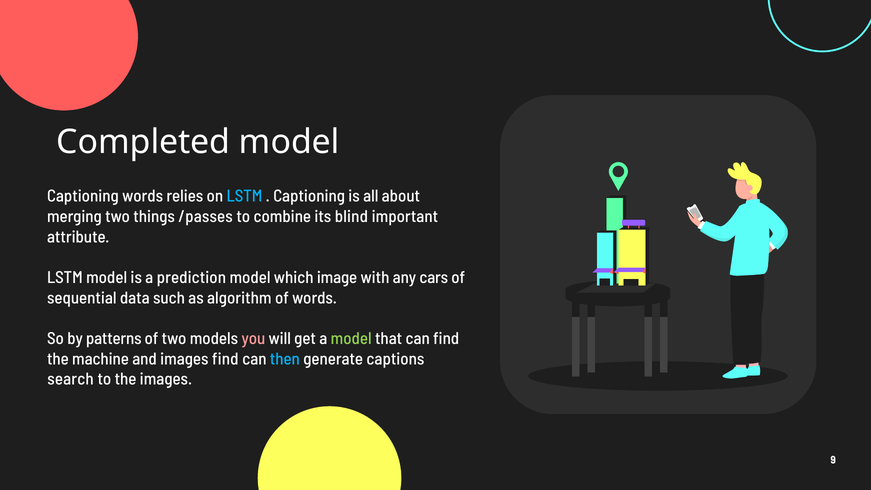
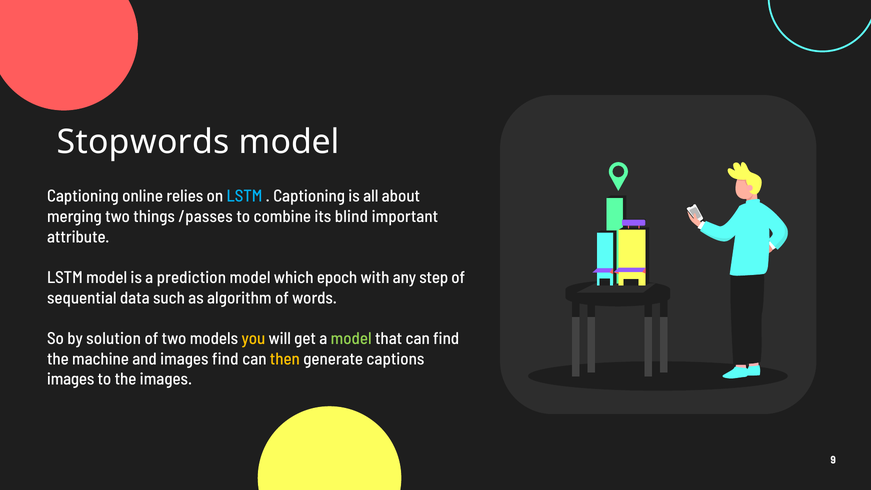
Completed: Completed -> Stopwords (143, 142)
Captioning words: words -> online (143, 196)
image: image -> epoch (337, 278)
cars: cars -> step (434, 278)
patterns: patterns -> solution (114, 339)
you colour: pink -> yellow (253, 339)
then colour: light blue -> yellow (285, 359)
search: search -> images (71, 379)
